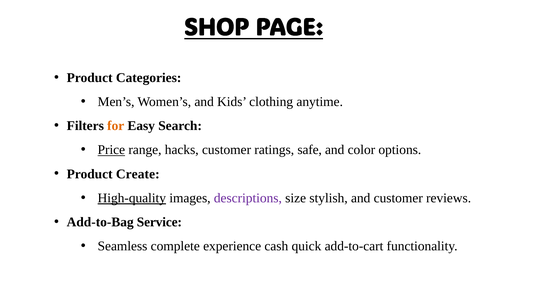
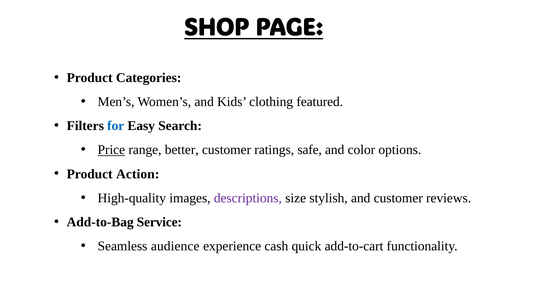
anytime: anytime -> featured (320, 102)
for colour: orange -> blue (116, 126)
hacks: hacks -> better (182, 150)
Create: Create -> Action (138, 174)
High-quality underline: present -> none (132, 198)
complete: complete -> audience (175, 247)
